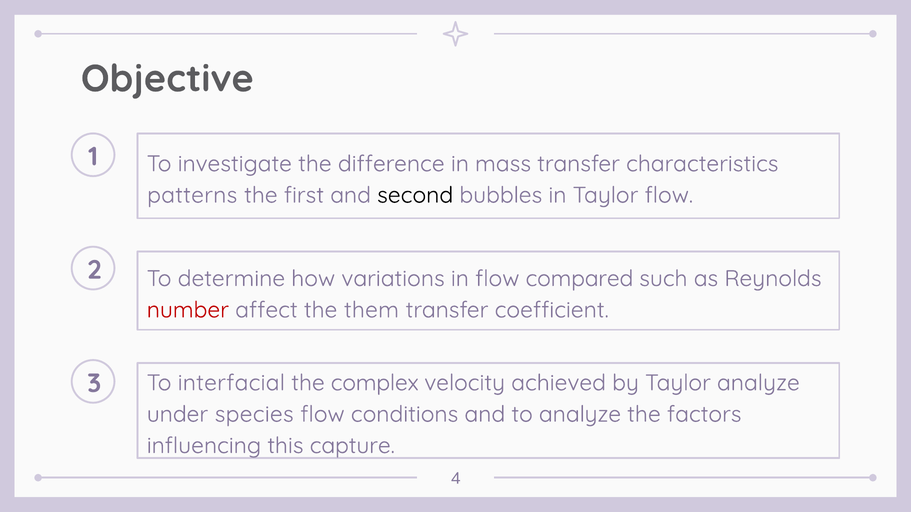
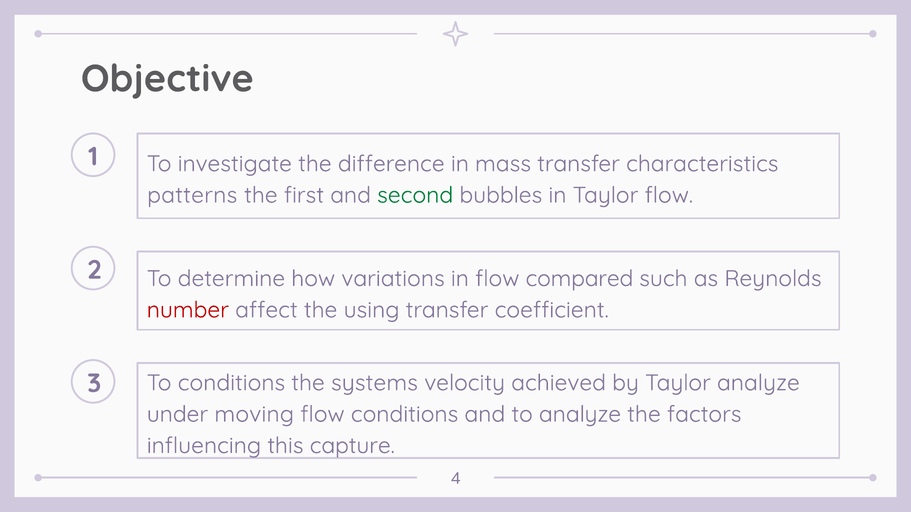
second colour: black -> green (415, 195)
them: them -> using (372, 310)
To interfacial: interfacial -> conditions (231, 383)
complex: complex -> systems (374, 383)
species: species -> moving (254, 415)
